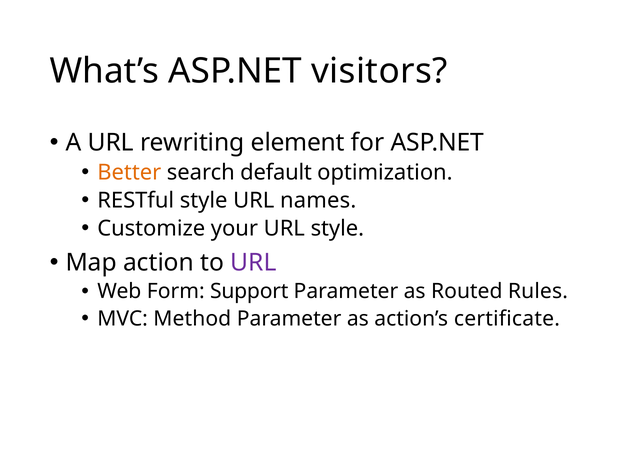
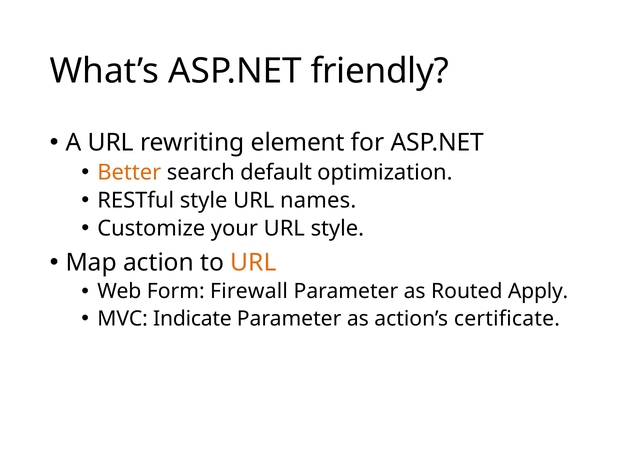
visitors: visitors -> friendly (380, 71)
URL colour: purple -> orange (254, 262)
Support: Support -> Firewall (249, 291)
Rules: Rules -> Apply (538, 291)
Method: Method -> Indicate (192, 319)
